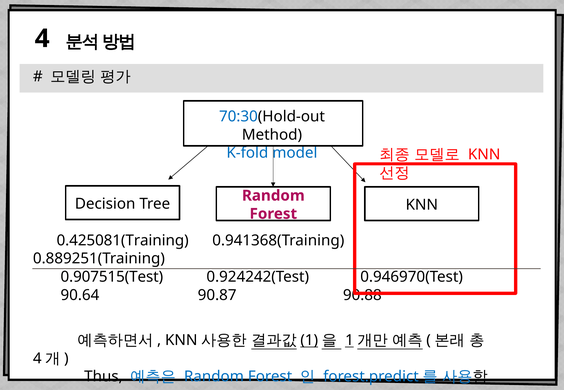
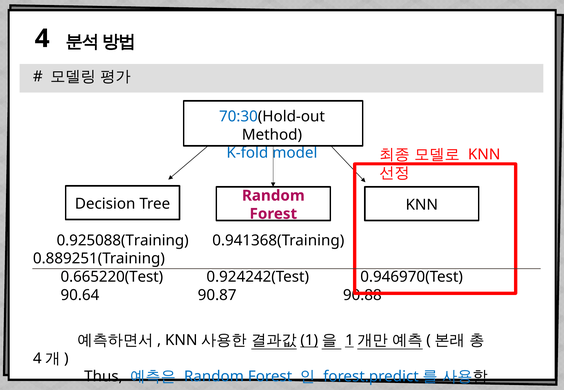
0.425081(Training: 0.425081(Training -> 0.925088(Training (123, 241)
0.907515(Test: 0.907515(Test -> 0.665220(Test (112, 277)
